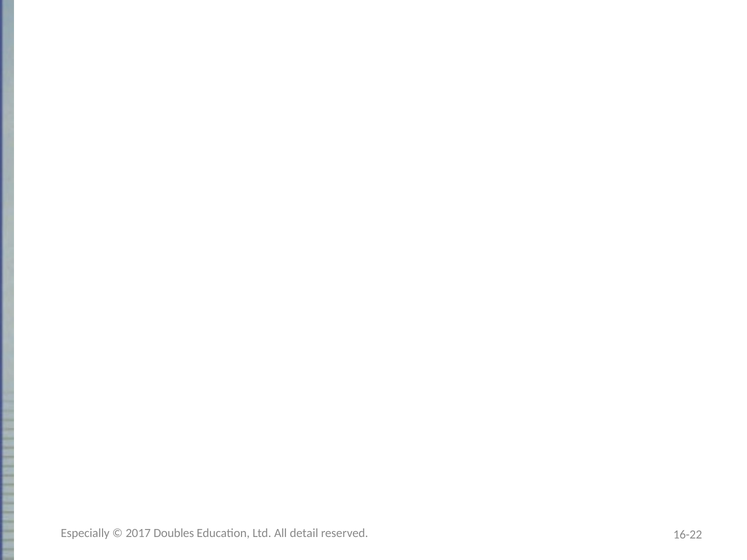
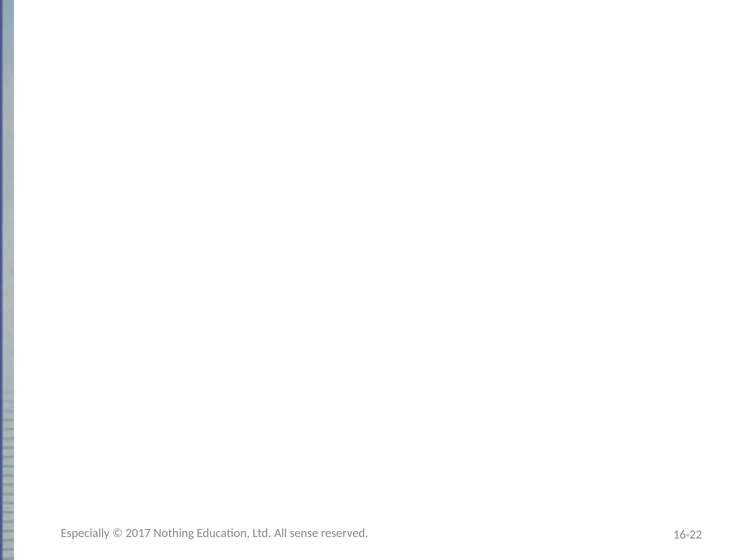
Doubles: Doubles -> Nothing (174, 534)
detail: detail -> sense (304, 534)
